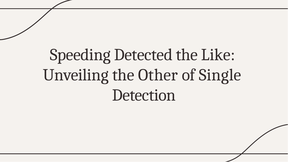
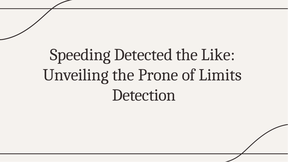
Other: Other -> Prone (158, 75)
Single: Single -> Limits (220, 75)
